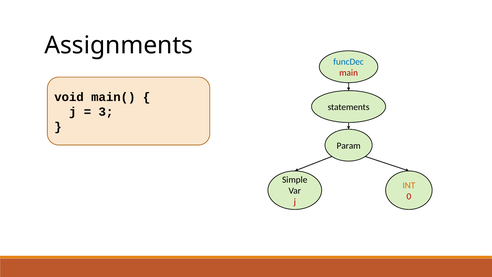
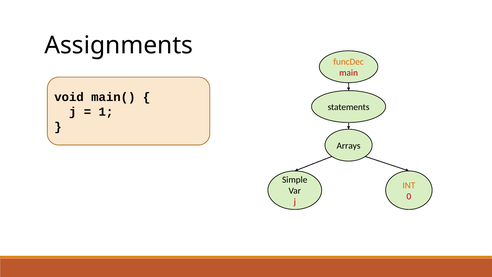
funcDec colour: blue -> orange (349, 62)
3: 3 -> 1 (106, 112)
Param: Param -> Arrays (349, 146)
